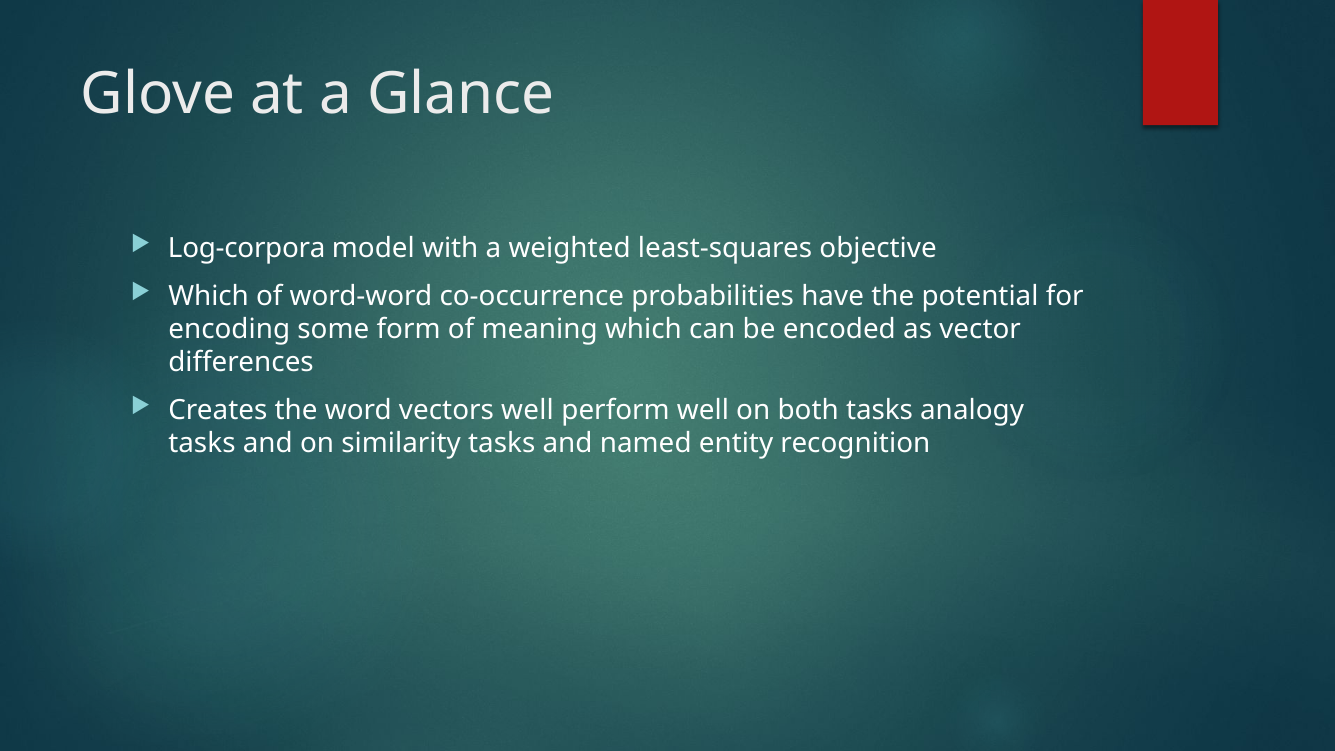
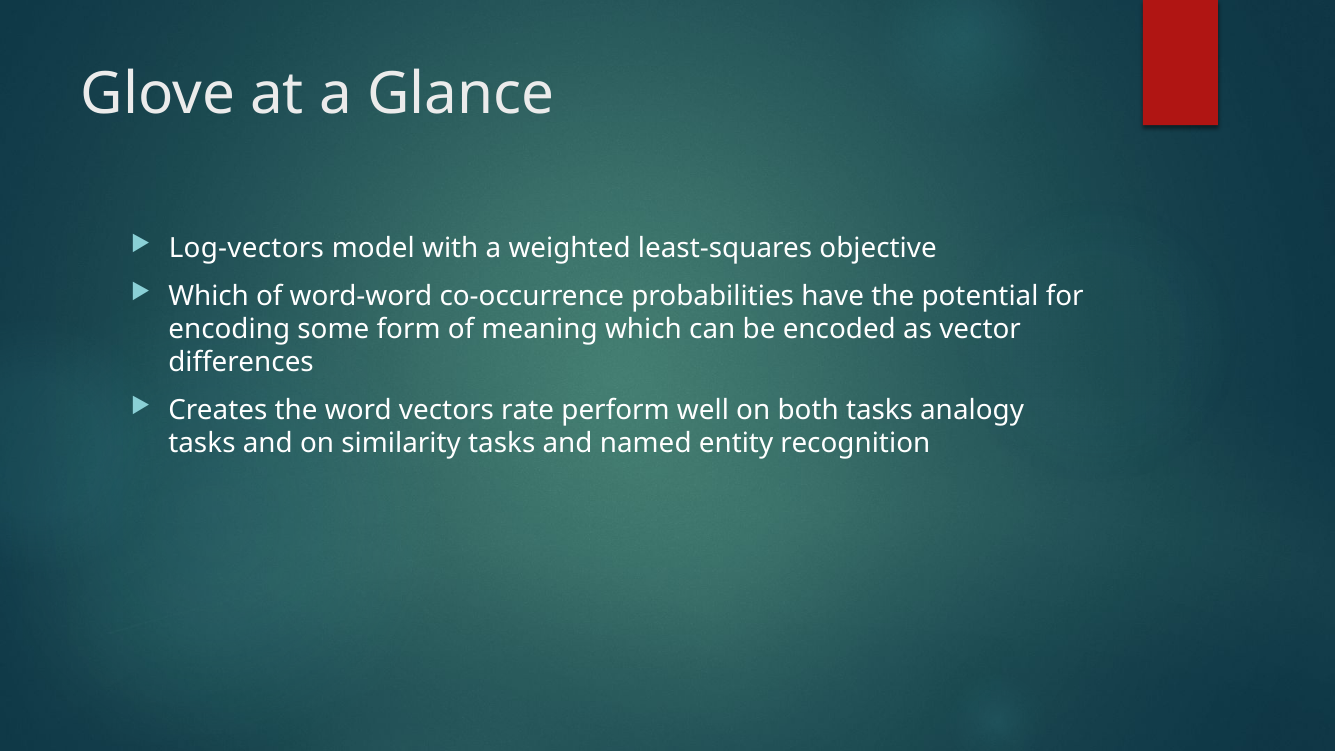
Log-corpora: Log-corpora -> Log-vectors (246, 248)
vectors well: well -> rate (528, 410)
